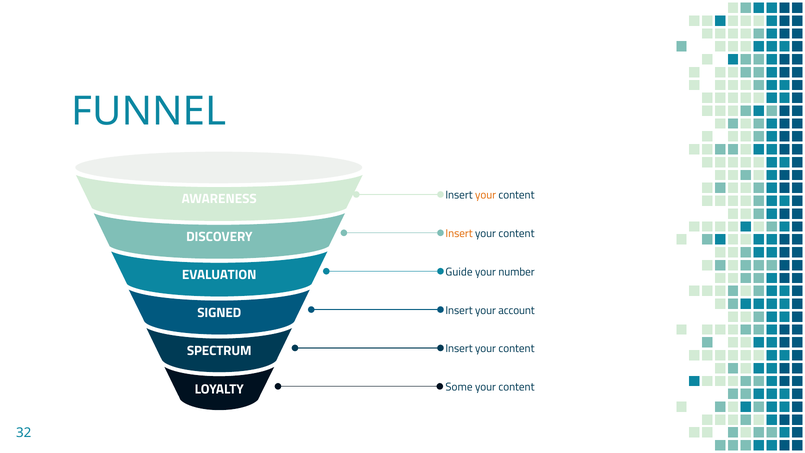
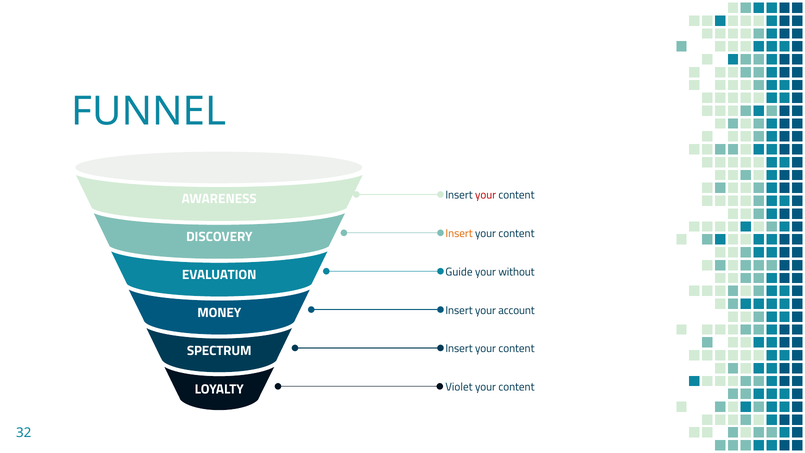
your colour: orange -> red (486, 195)
number: number -> without (517, 272)
SIGNED: SIGNED -> MONEY (219, 313)
Some: Some -> Violet (459, 387)
